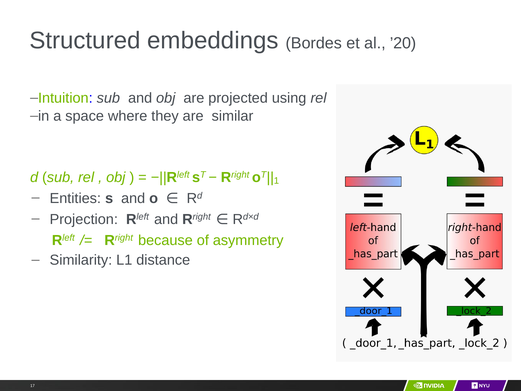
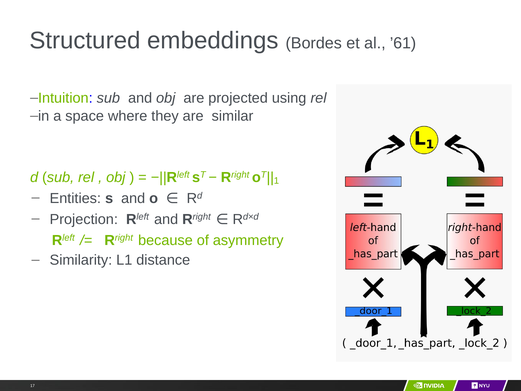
’20: ’20 -> ’61 (403, 43)
